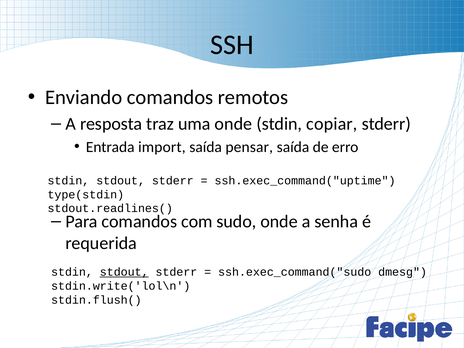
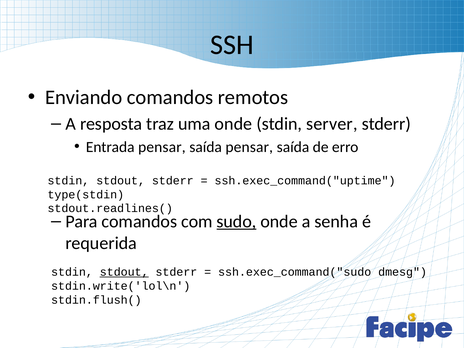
copiar: copiar -> server (332, 124)
Entrada import: import -> pensar (162, 147)
sudo underline: none -> present (236, 221)
